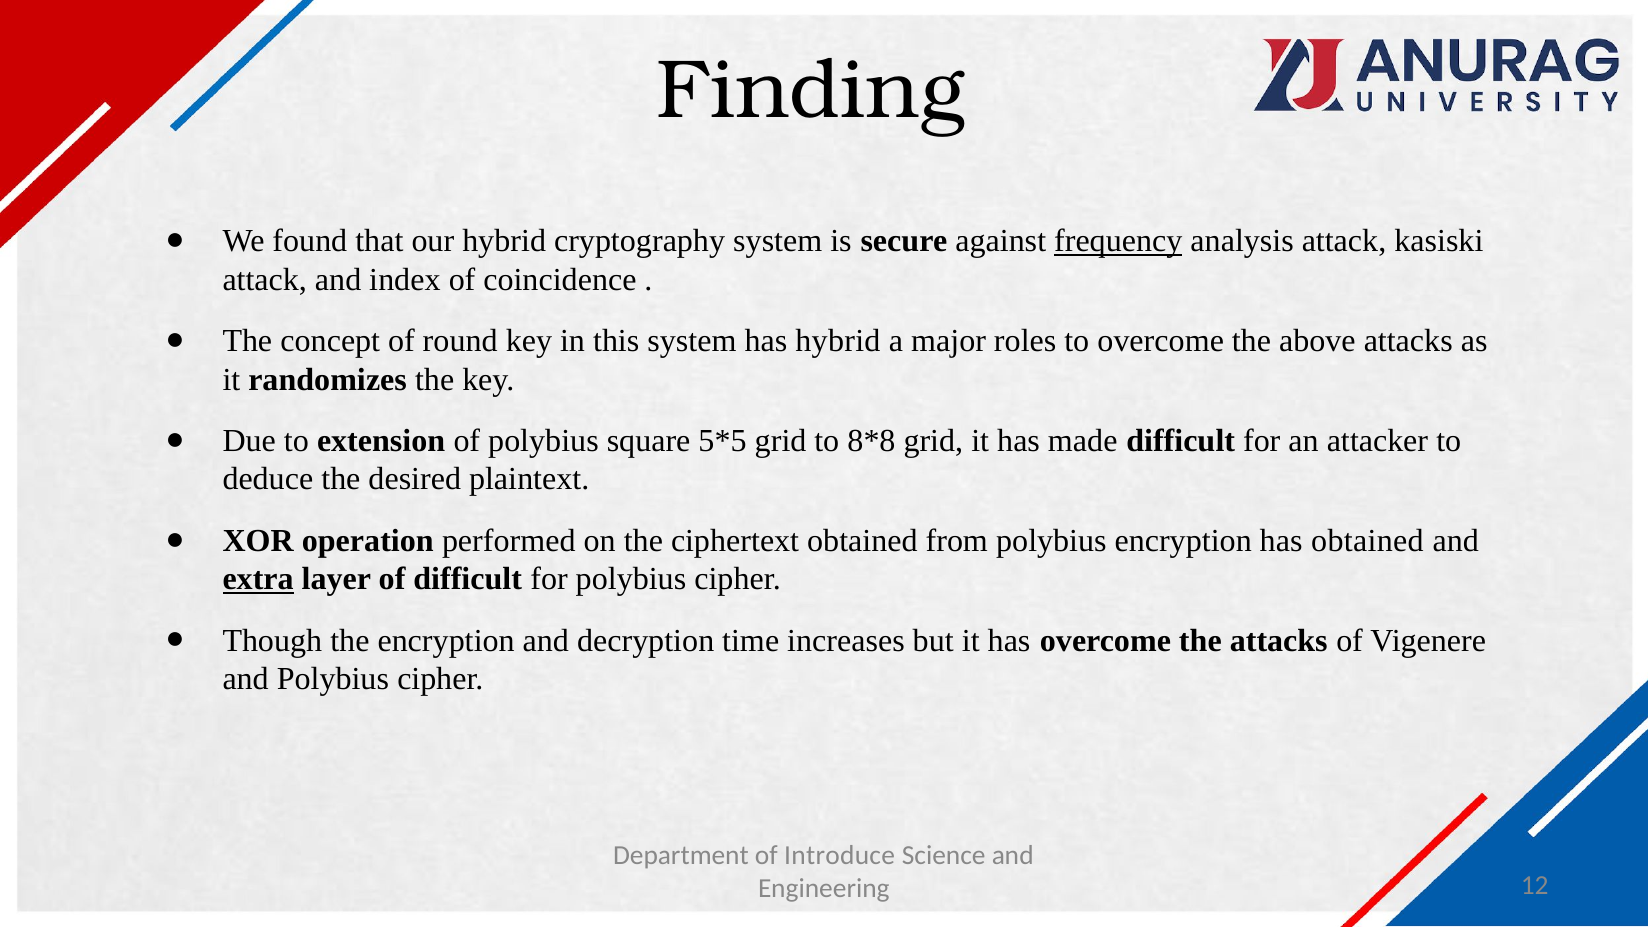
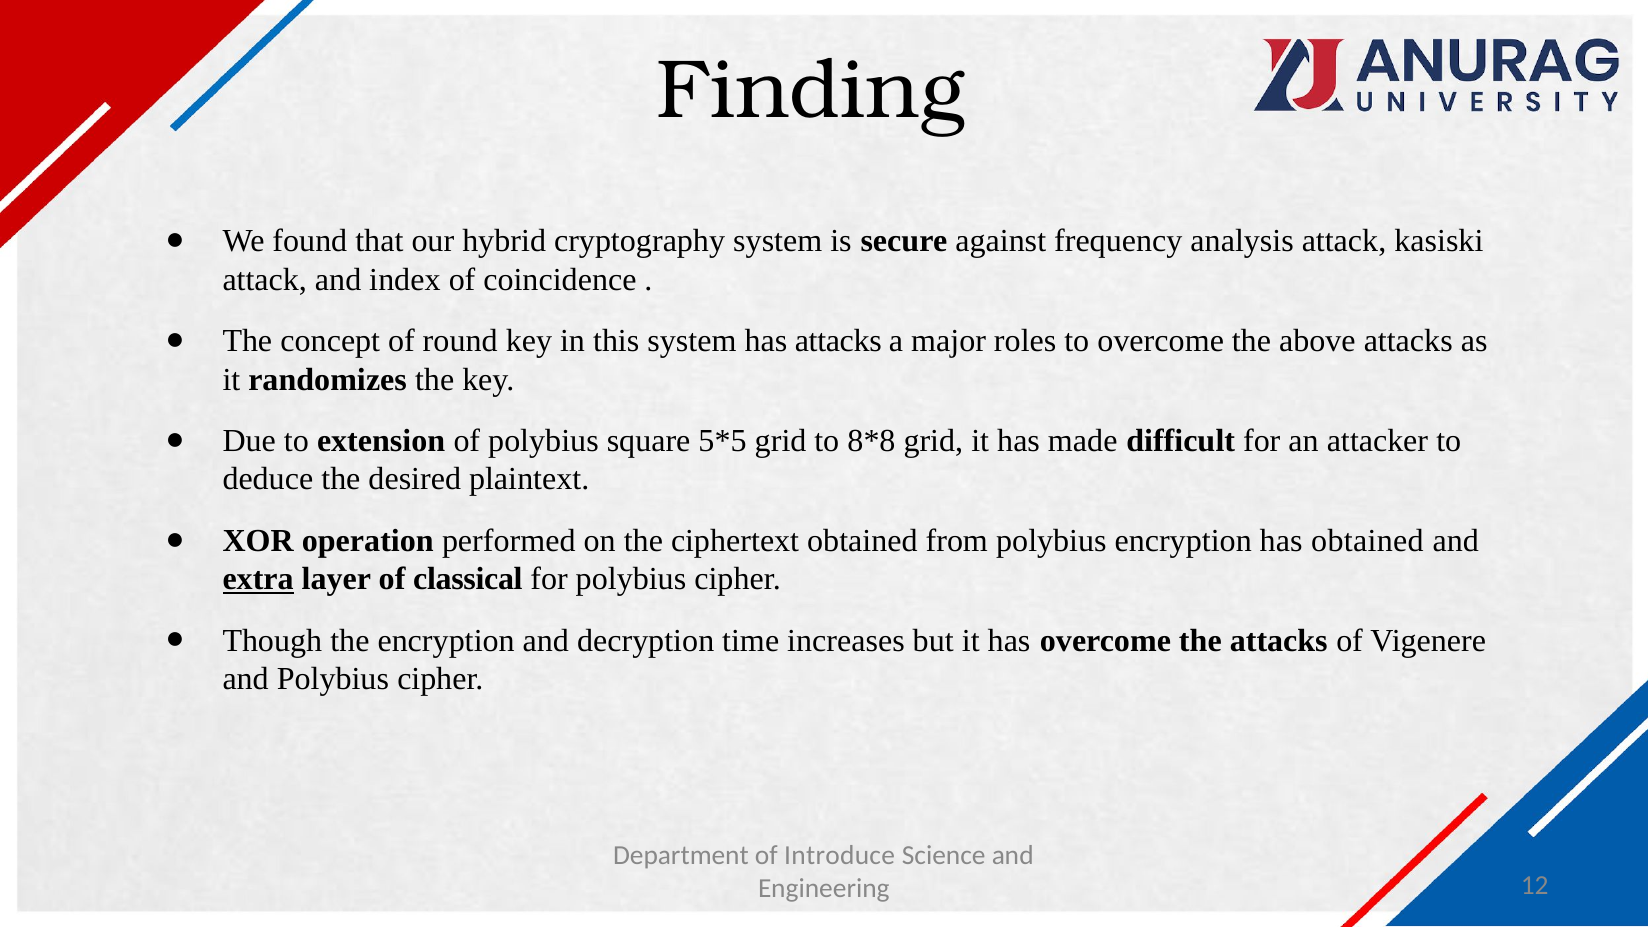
frequency underline: present -> none (1118, 241)
has hybrid: hybrid -> attacks (838, 341)
of difficult: difficult -> classical (468, 579)
